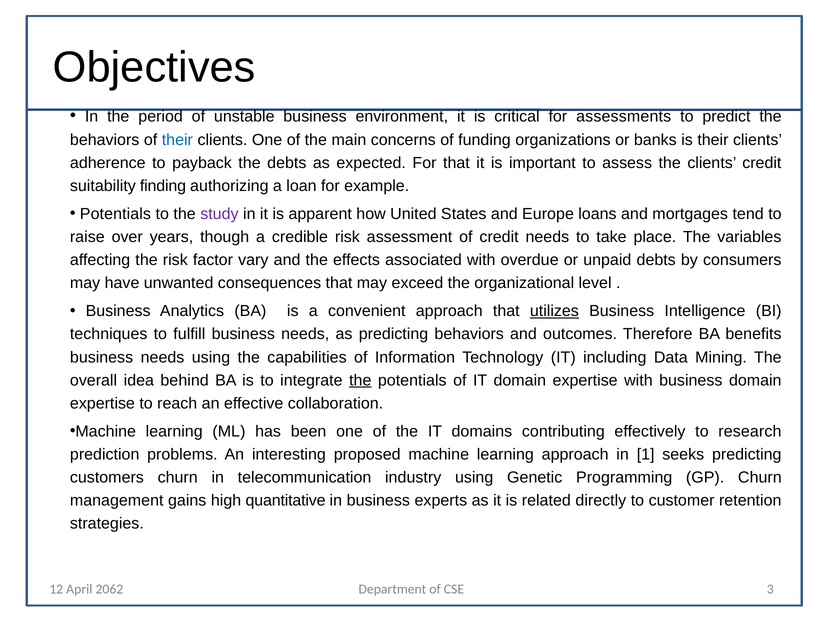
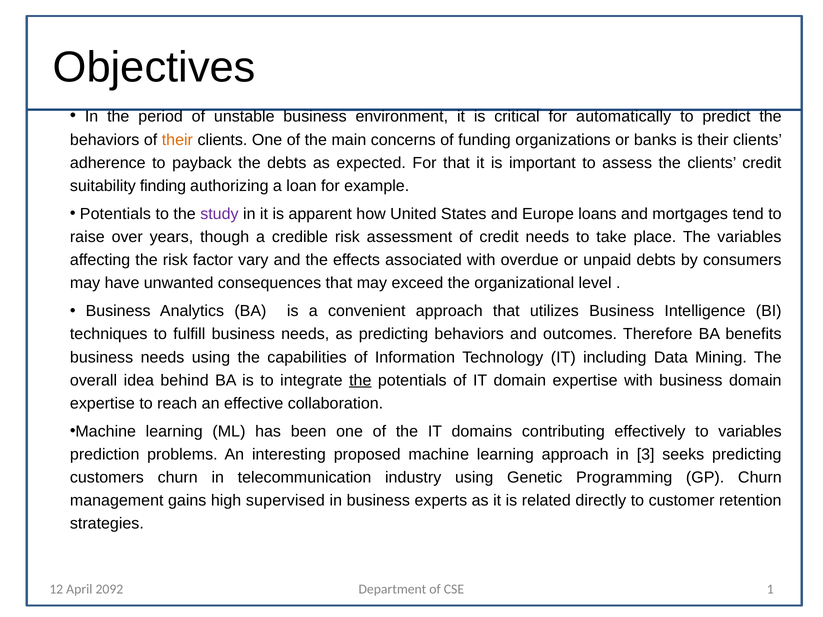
assessments: assessments -> automatically (624, 117)
their colour: blue -> orange (177, 140)
utilizes underline: present -> none (554, 311)
to research: research -> variables (750, 432)
1: 1 -> 3 (646, 455)
quantitative: quantitative -> supervised (285, 501)
2062: 2062 -> 2092 (109, 589)
3: 3 -> 1 (770, 589)
